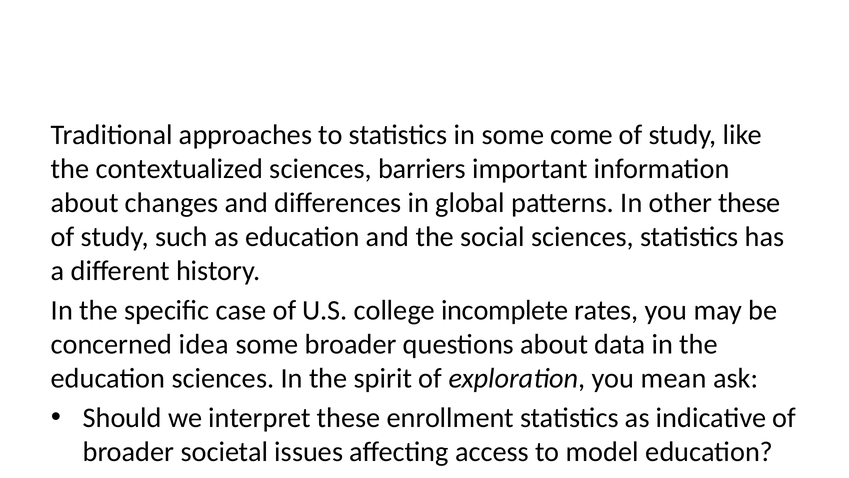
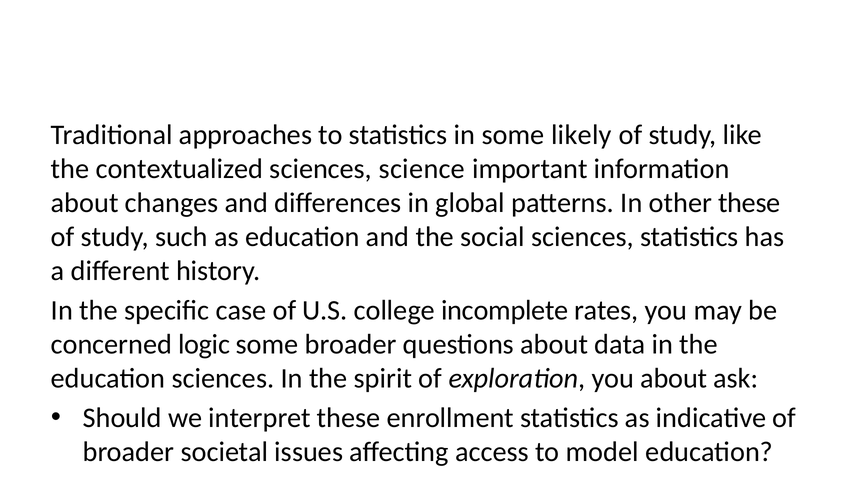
come: come -> likely (581, 135)
sciences barriers: barriers -> science (422, 169)
idea: idea -> logic (204, 344)
you mean: mean -> about (674, 378)
